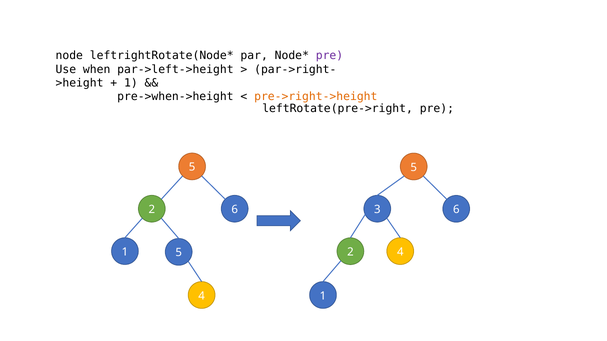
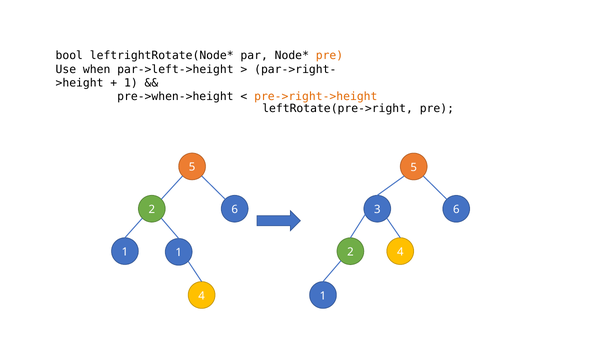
node: node -> bool (69, 56)
pre colour: purple -> orange (329, 56)
1 5: 5 -> 1 (179, 253)
